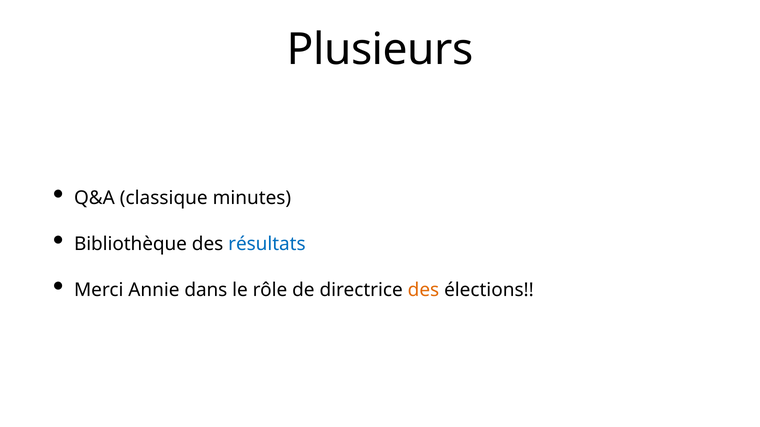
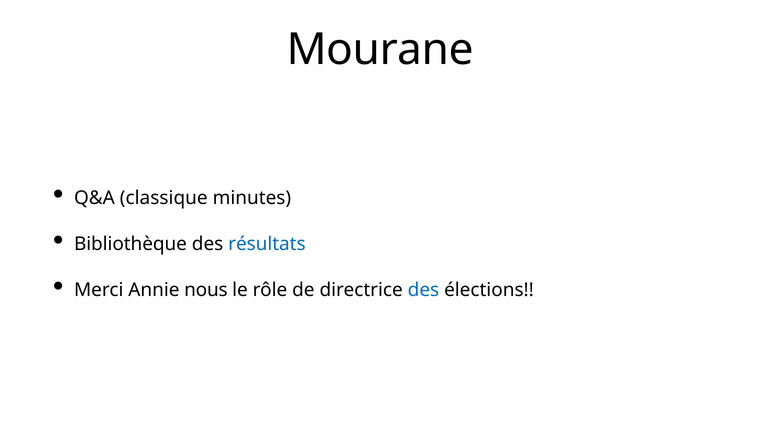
Plusieurs: Plusieurs -> Mourane (380, 50)
dans: dans -> nous (206, 291)
des colour: orange -> blue (423, 291)
